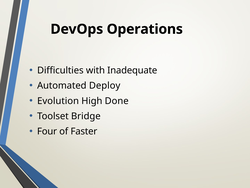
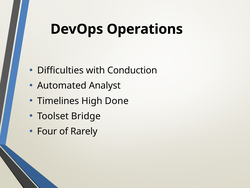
Inadequate: Inadequate -> Conduction (132, 70)
Deploy: Deploy -> Analyst (105, 85)
Evolution: Evolution -> Timelines (58, 101)
Faster: Faster -> Rarely (84, 131)
